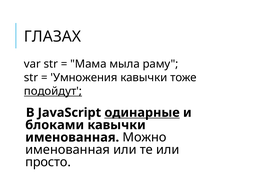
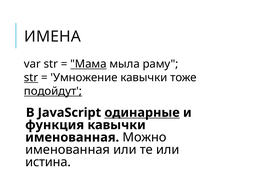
ГЛАЗАХ: ГЛАЗАХ -> ИМЕНА (52, 37)
Мама underline: none -> present (88, 64)
str underline: none -> present (31, 78)
Умножения: Умножения -> Умножение (84, 78)
блоками: блоками -> функция (55, 125)
просто: просто -> истина (48, 162)
